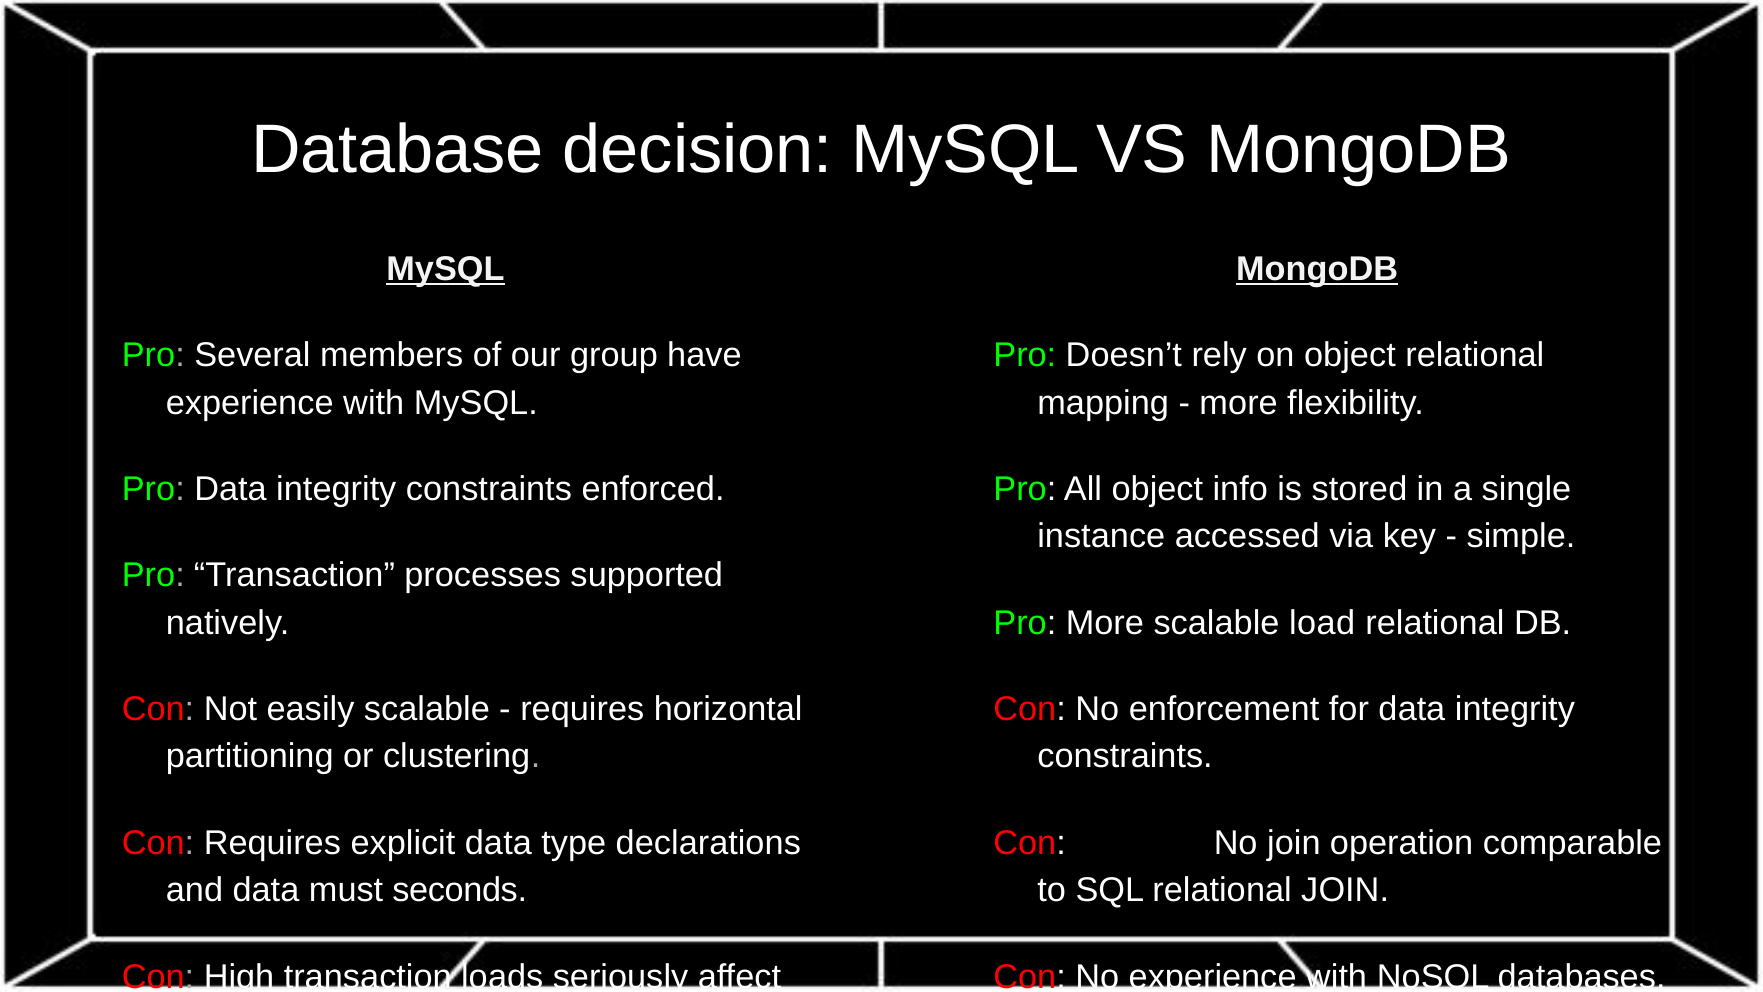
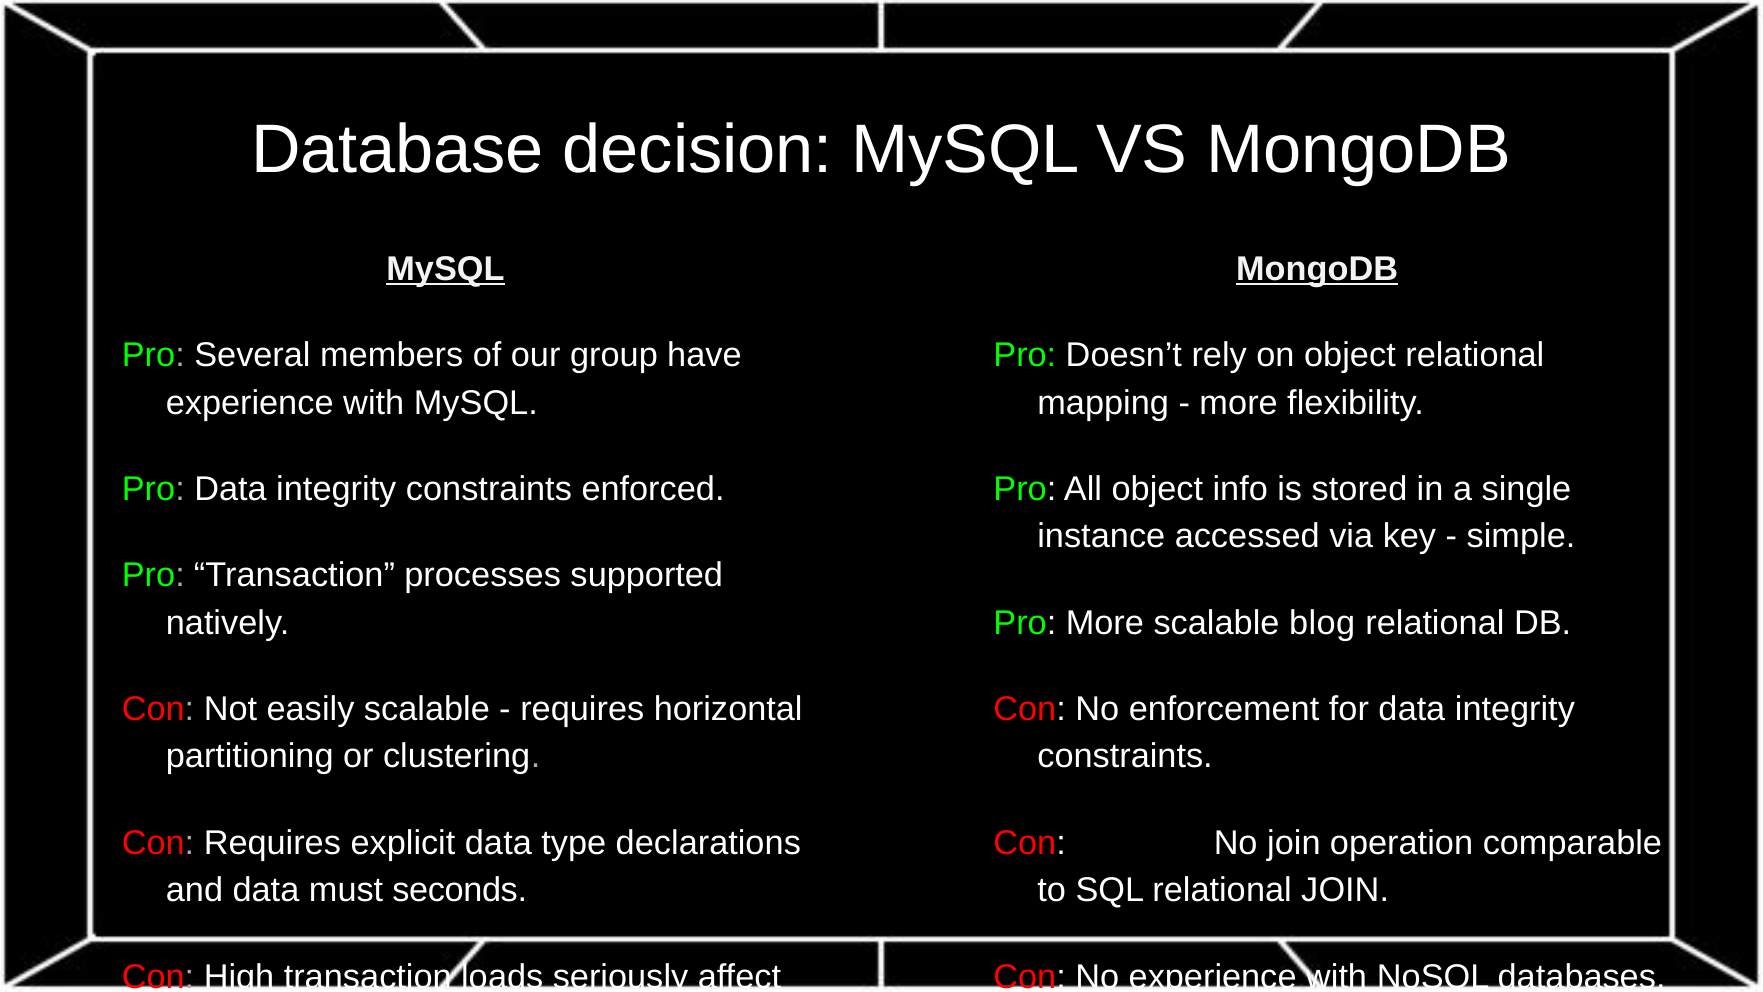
load: load -> blog (1322, 623)
